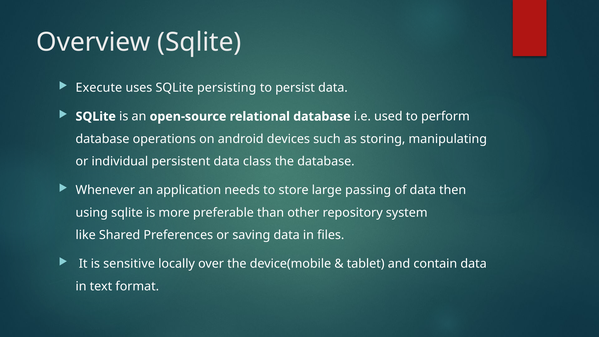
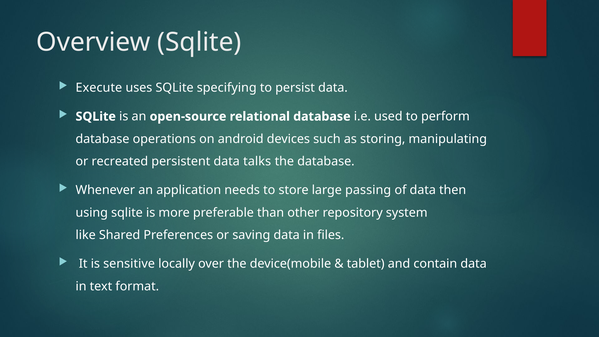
persisting: persisting -> specifying (227, 88)
individual: individual -> recreated (120, 161)
class: class -> talks (257, 161)
